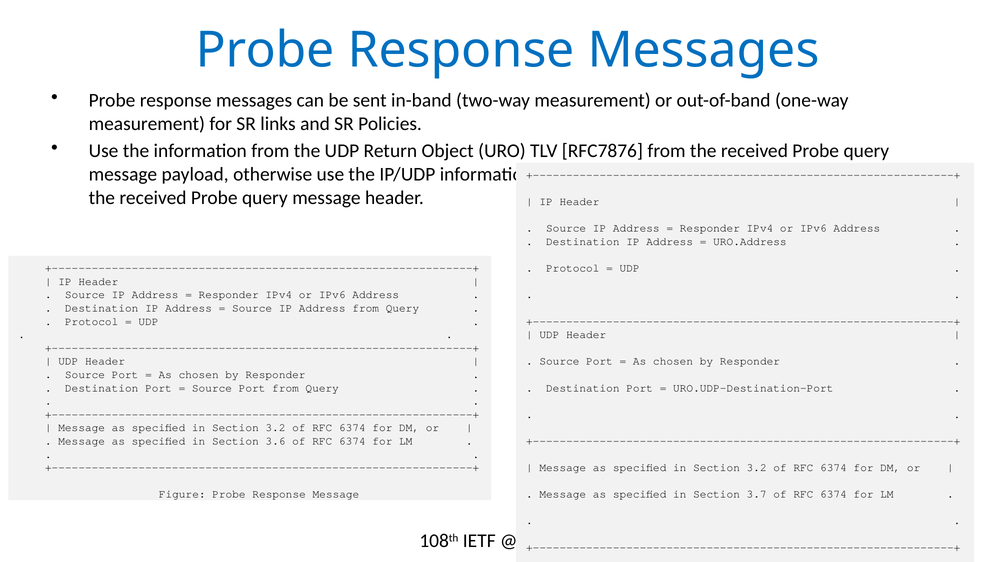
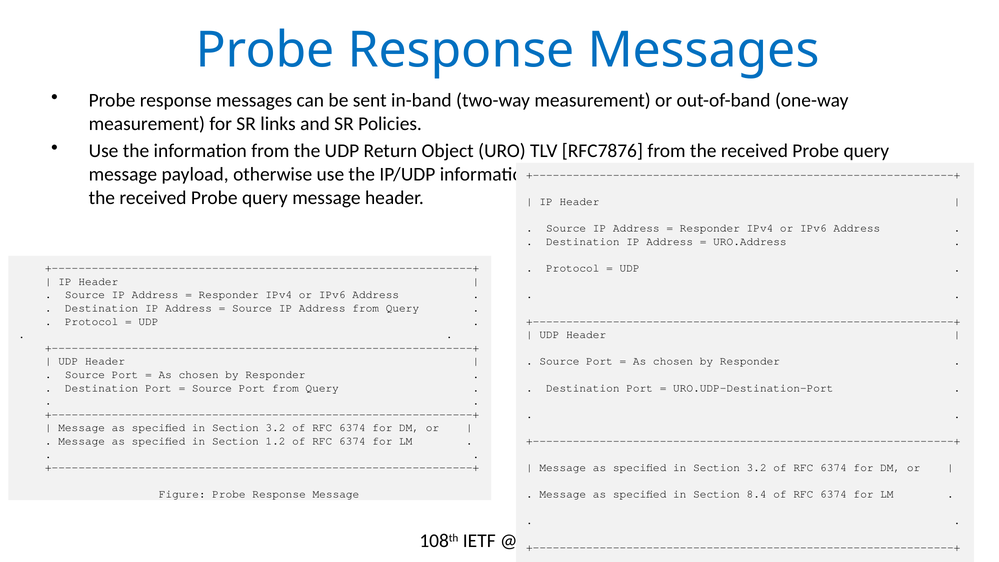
3.6: 3.6 -> 1.2 (275, 441)
3.7: 3.7 -> 8.4 (757, 494)
